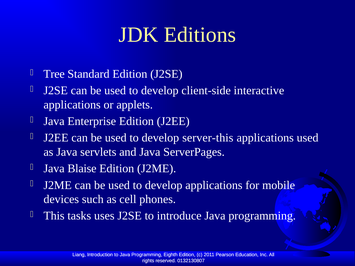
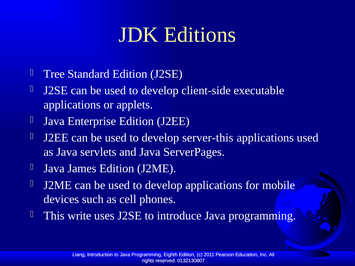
interactive: interactive -> executable (259, 91)
Blaise: Blaise -> James (82, 169)
tasks: tasks -> write (79, 216)
